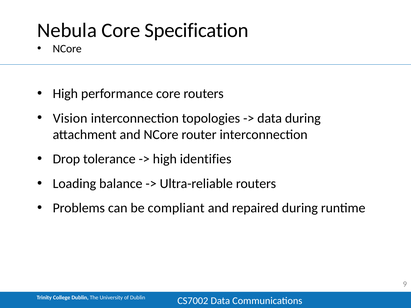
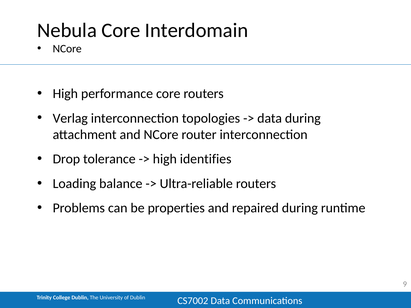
Specification: Specification -> Interdomain (197, 31)
Vision: Vision -> Verlag (70, 118)
compliant: compliant -> properties (176, 208)
